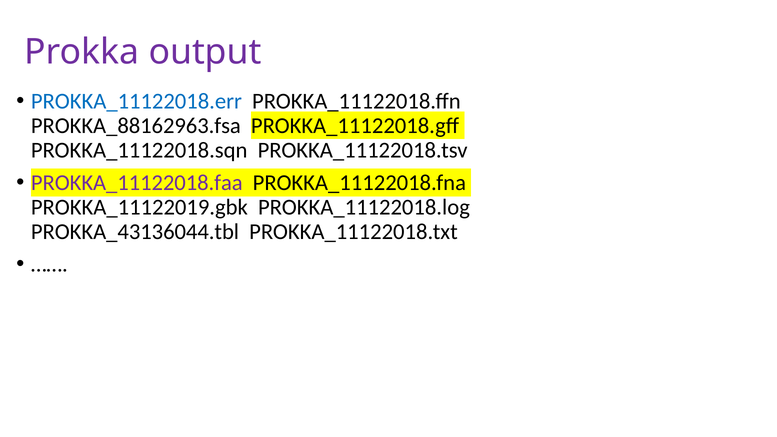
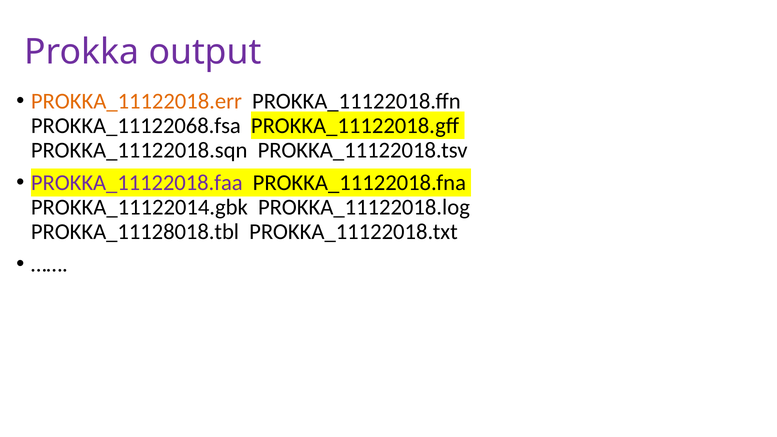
PROKKA_11122018.err colour: blue -> orange (136, 101)
PROKKA_88162963.fsa: PROKKA_88162963.fsa -> PROKKA_11122068.fsa (136, 126)
PROKKA_11122019.gbk: PROKKA_11122019.gbk -> PROKKA_11122014.gbk (139, 207)
PROKKA_43136044.tbl: PROKKA_43136044.tbl -> PROKKA_11128018.tbl (135, 232)
